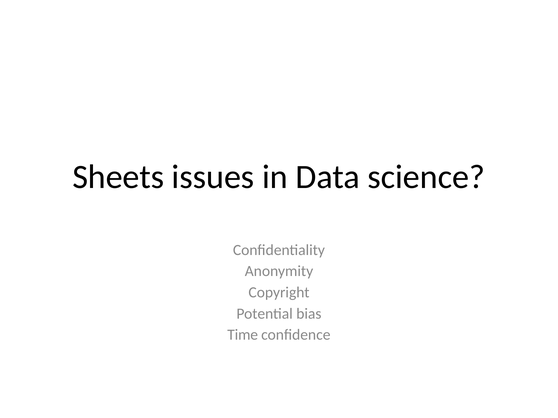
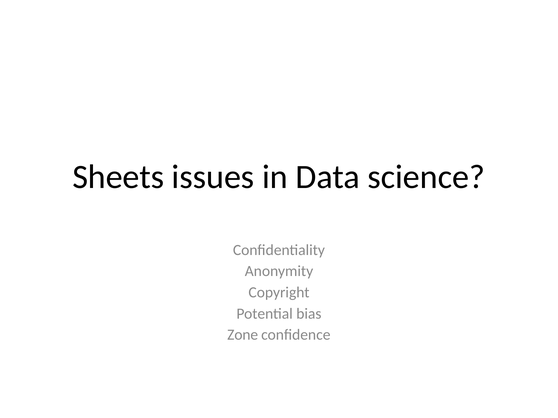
Time: Time -> Zone (243, 335)
